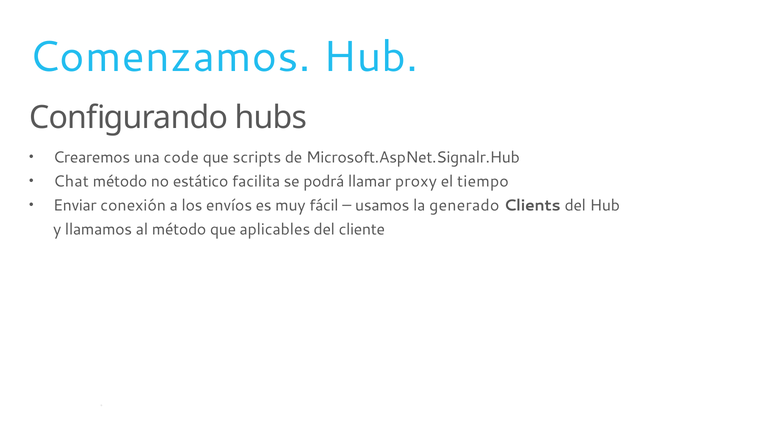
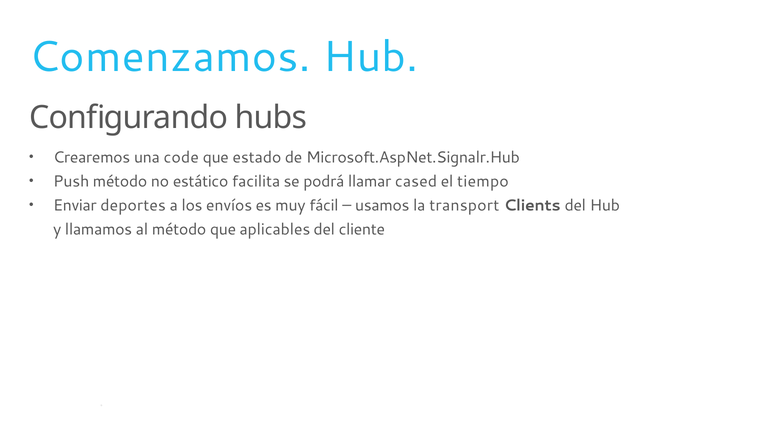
scripts: scripts -> estado (257, 157)
Chat: Chat -> Push (71, 181)
proxy: proxy -> cased (416, 181)
conexión: conexión -> deportes (133, 205)
generado: generado -> transport (464, 205)
